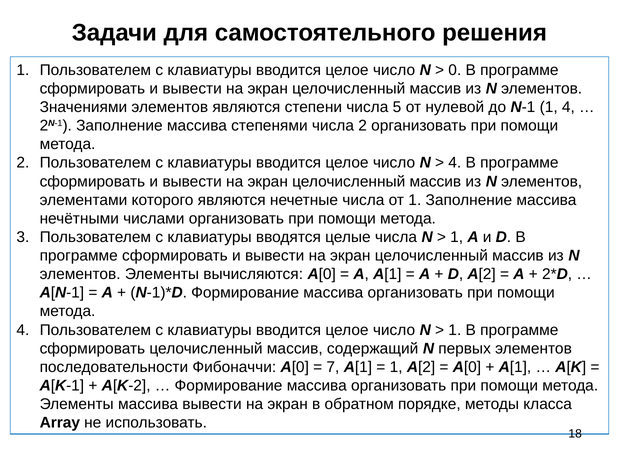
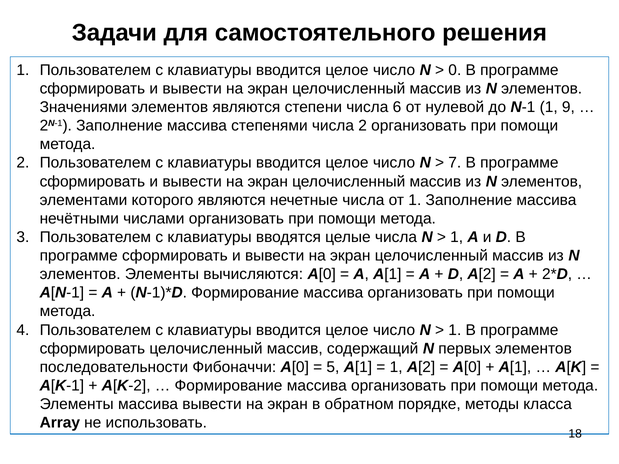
5: 5 -> 6 (397, 107)
1 4: 4 -> 9 (568, 107)
4: 4 -> 7 (455, 163)
7: 7 -> 5 (333, 367)
